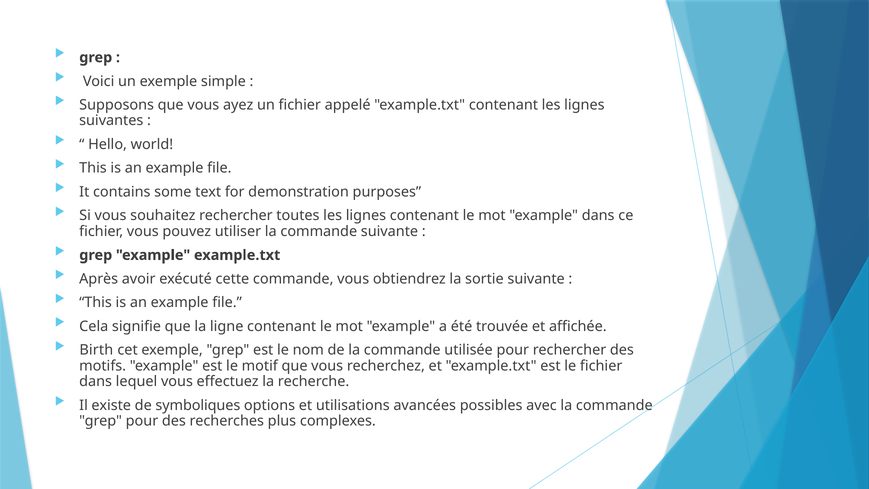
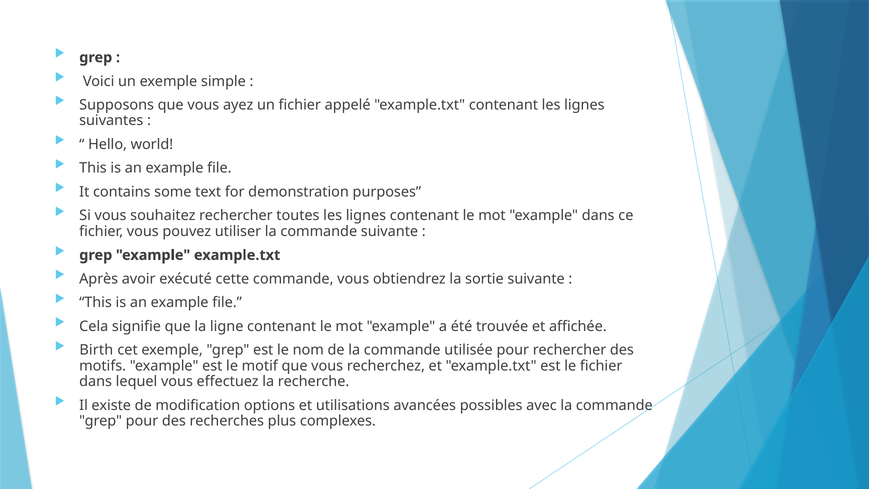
symboliques: symboliques -> modification (198, 405)
